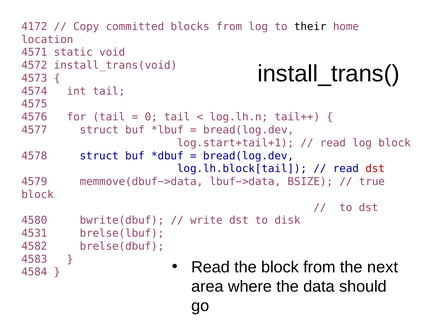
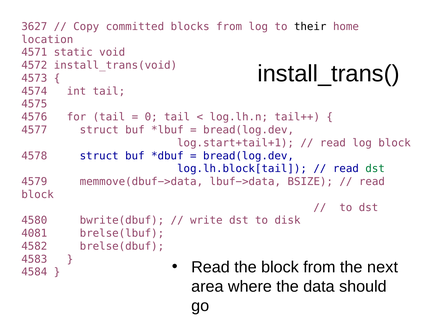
4172: 4172 -> 3627 (34, 27)
dst colour: red -> green (375, 169)
true: true -> read (372, 182)
4531: 4531 -> 4081 (34, 233)
